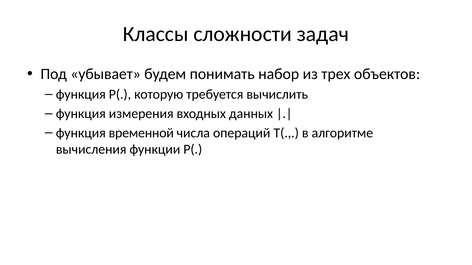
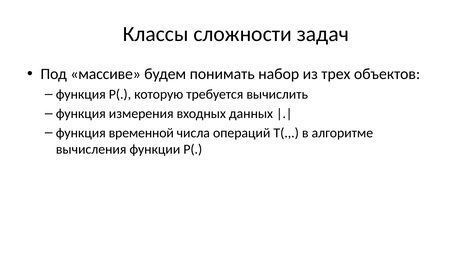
убывает: убывает -> массиве (106, 74)
